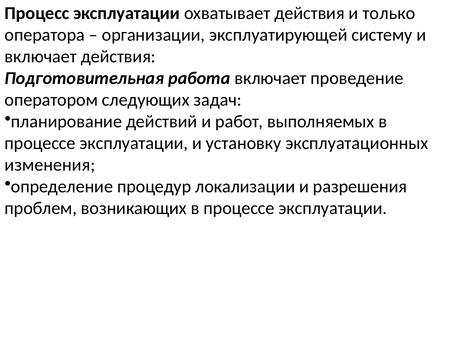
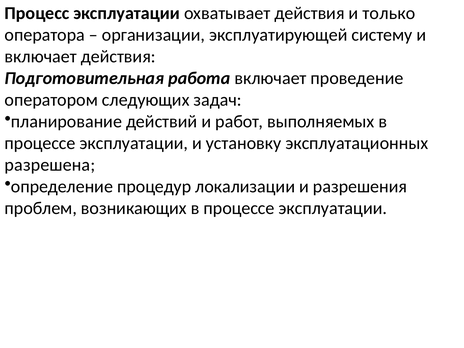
изменения: изменения -> разрешена (50, 165)
